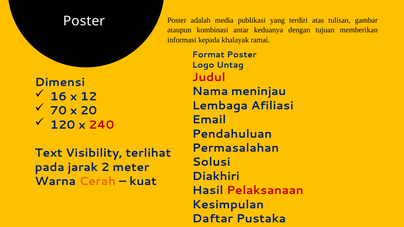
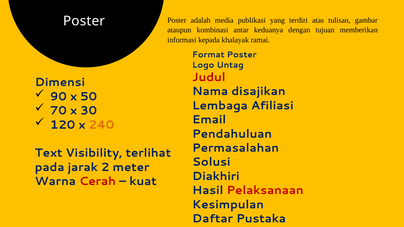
meninjau: meninjau -> disajikan (258, 92)
16: 16 -> 90 (58, 97)
12: 12 -> 50 (89, 97)
20: 20 -> 30 (89, 111)
240 colour: red -> orange (101, 125)
Cerah colour: orange -> red (97, 182)
